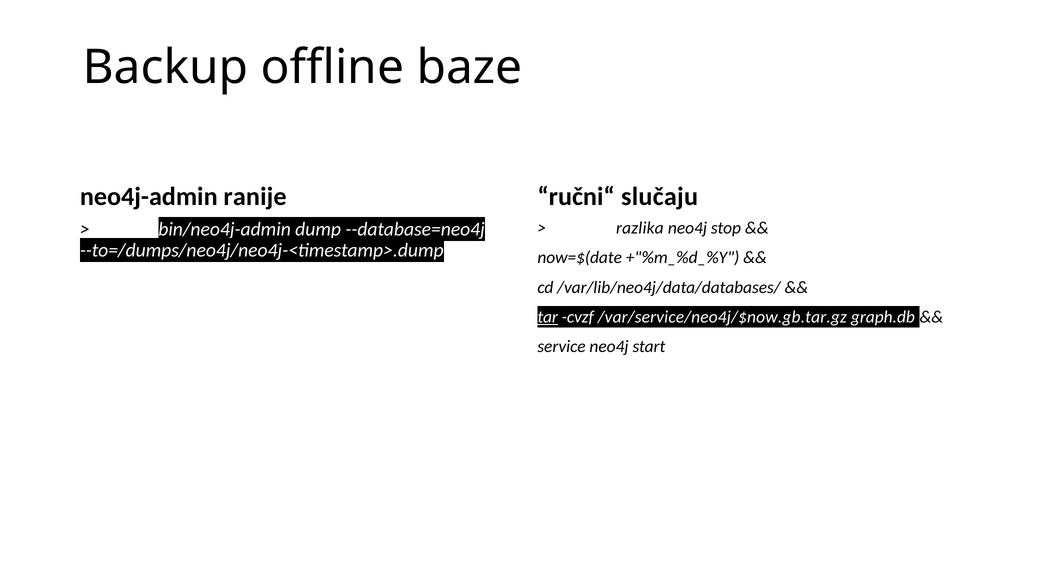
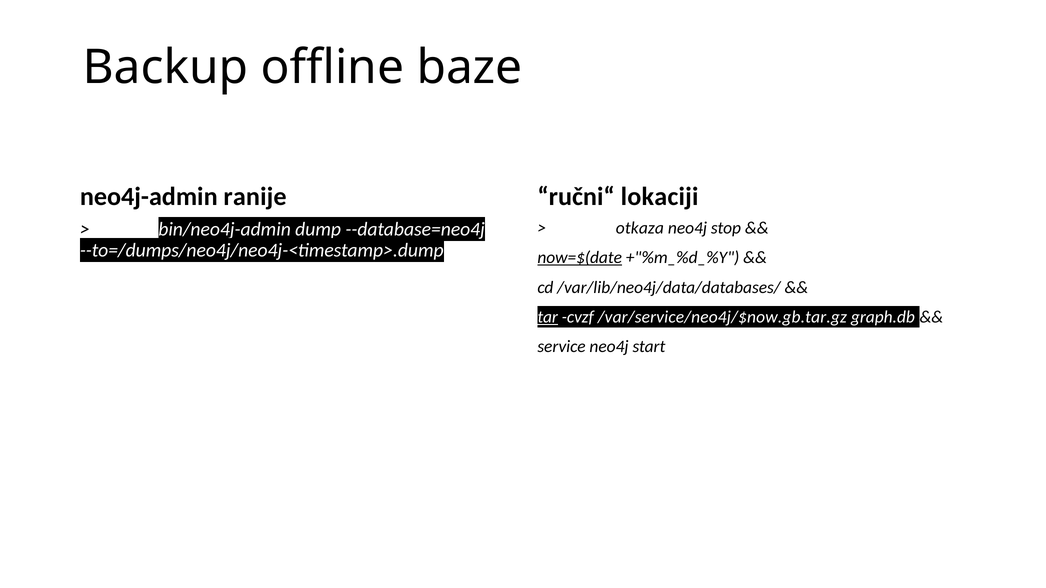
slučaju: slučaju -> lokaciji (660, 197)
razlika: razlika -> otkaza (640, 228)
now=$(date underline: none -> present (580, 258)
